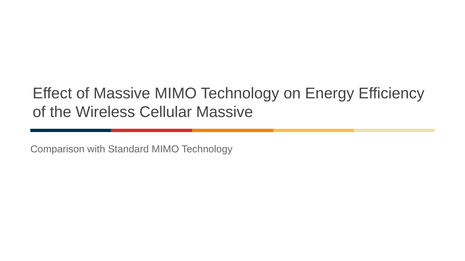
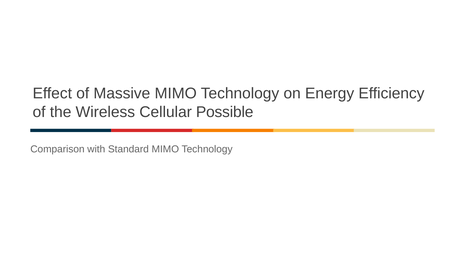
Cellular Massive: Massive -> Possible (225, 112)
